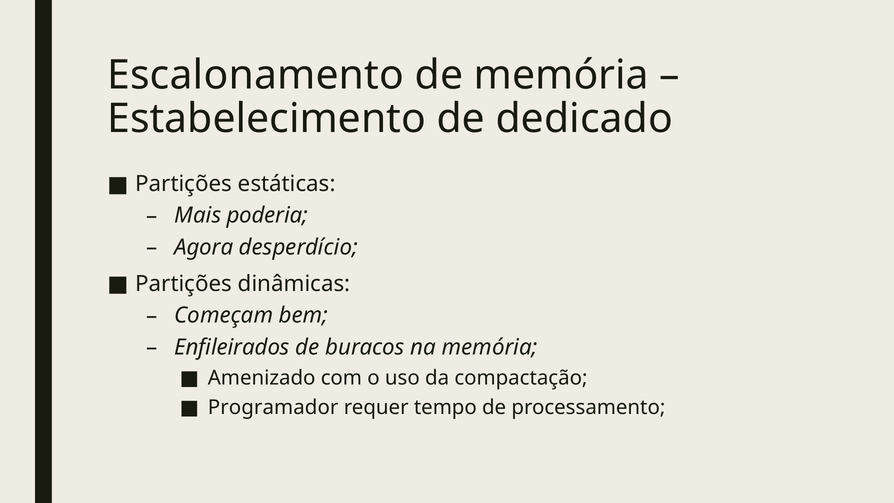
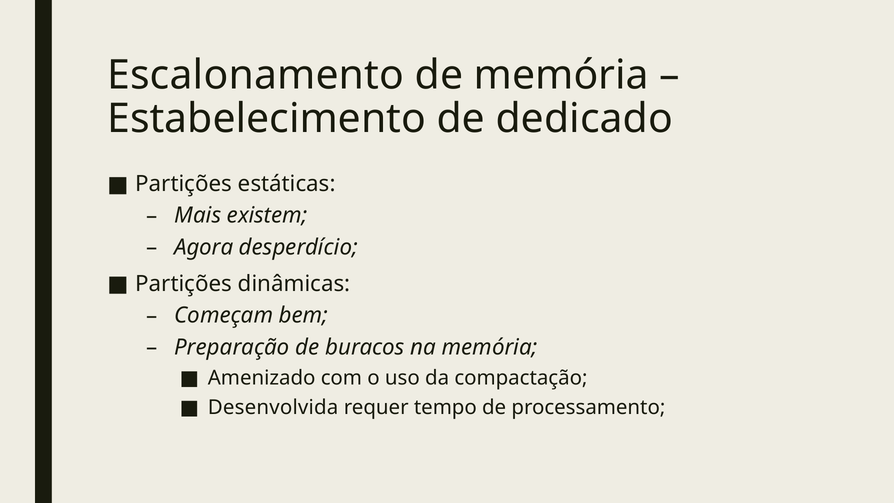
poderia: poderia -> existem (267, 215)
Enfileirados: Enfileirados -> Preparação (232, 347)
Programador: Programador -> Desenvolvida (273, 407)
